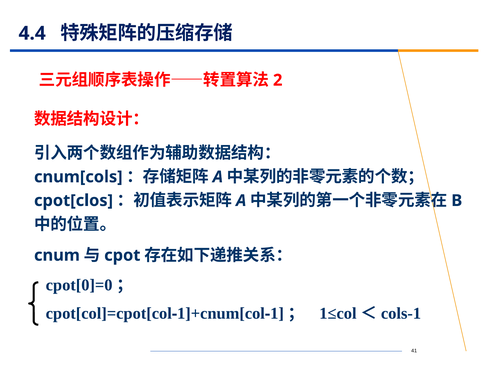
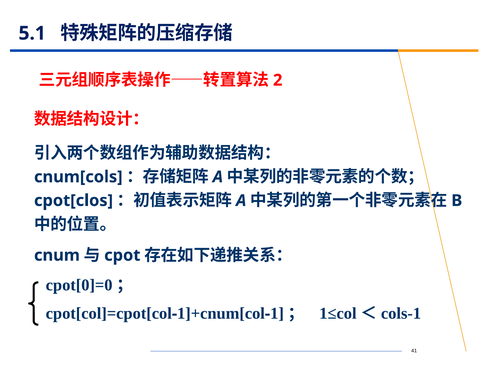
4.4: 4.4 -> 5.1 (32, 33)
